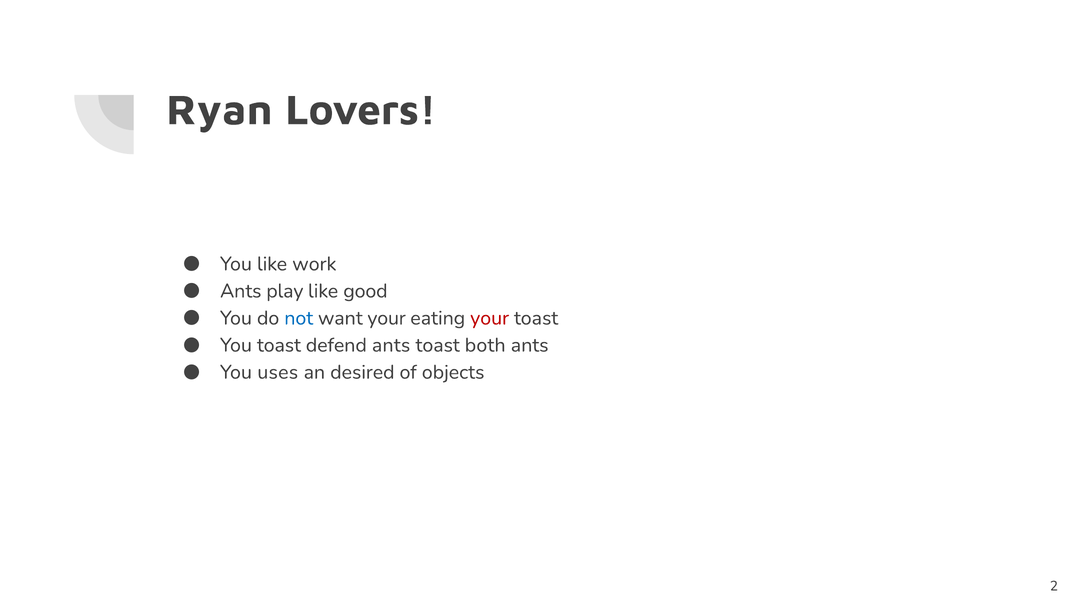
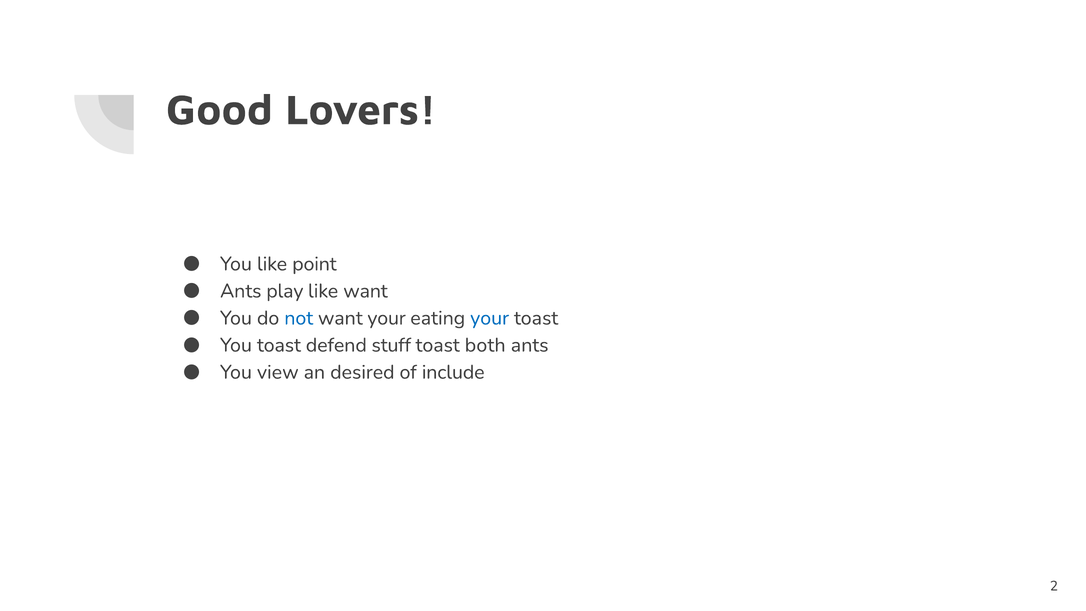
Ryan: Ryan -> Good (219, 110)
work: work -> point (314, 264)
like good: good -> want (365, 291)
your colour: red -> blue (490, 318)
defend ants: ants -> stuff (391, 345)
uses: uses -> view (278, 372)
objects: objects -> include (453, 372)
